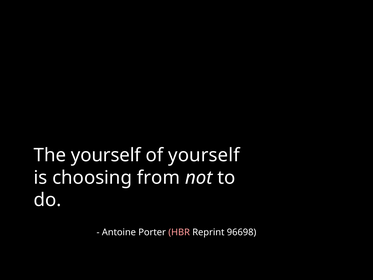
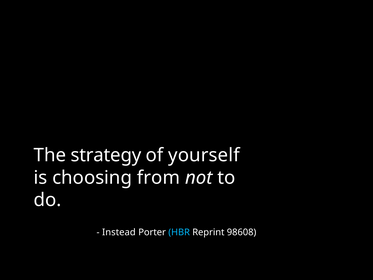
The yourself: yourself -> strategy (106, 155)
Antoine: Antoine -> Instead (119, 232)
HBR colour: pink -> light blue (179, 232)
96698: 96698 -> 98608 (242, 232)
